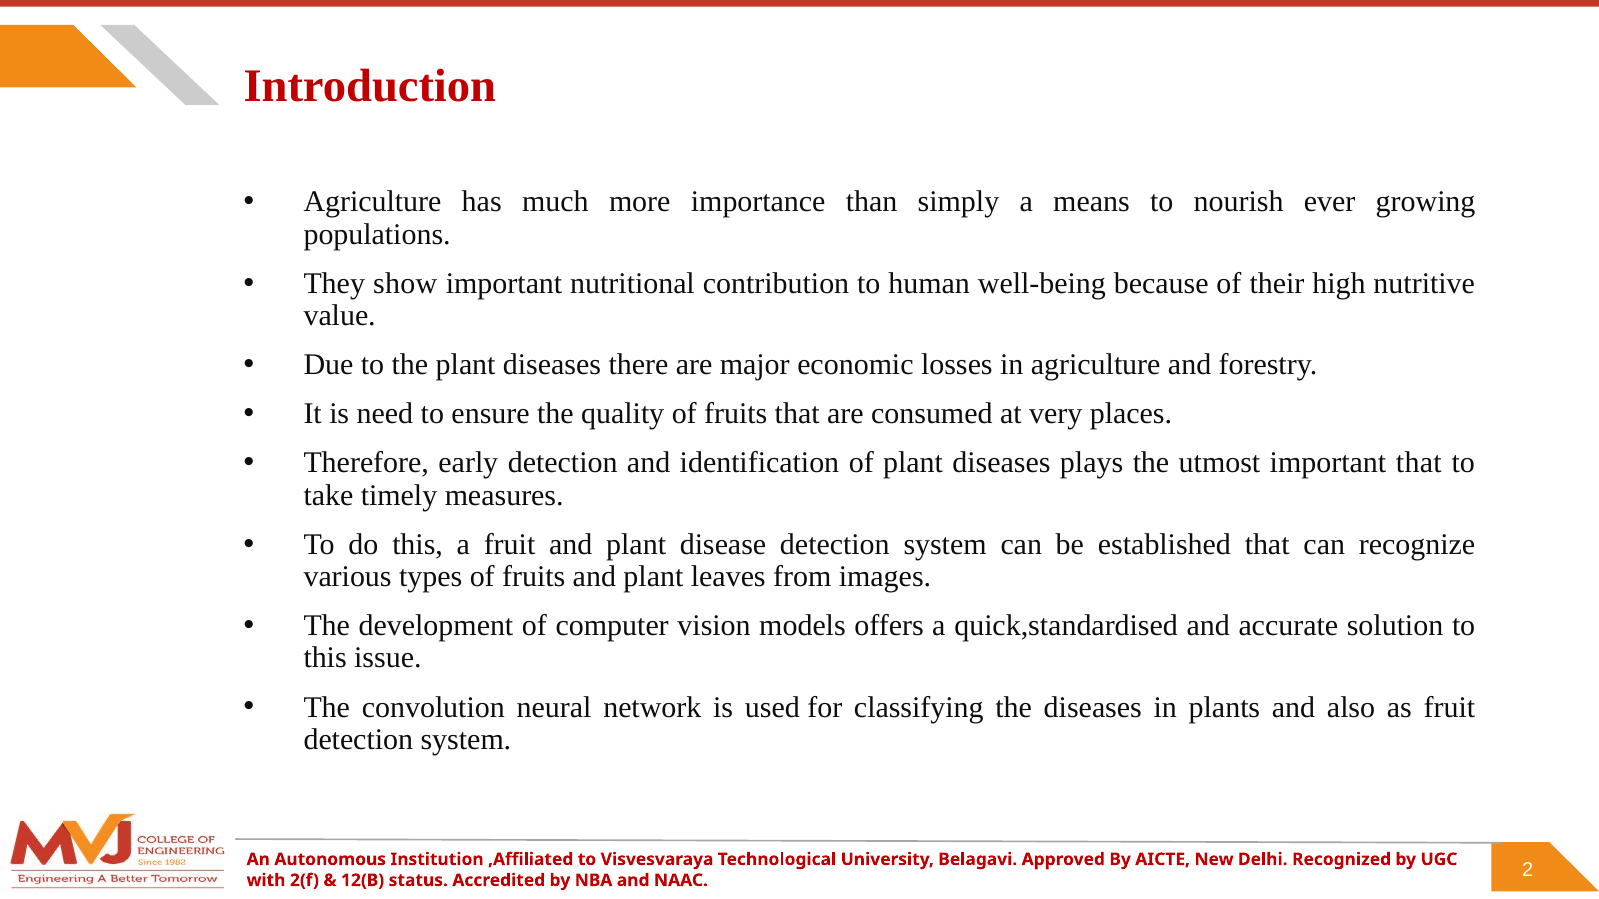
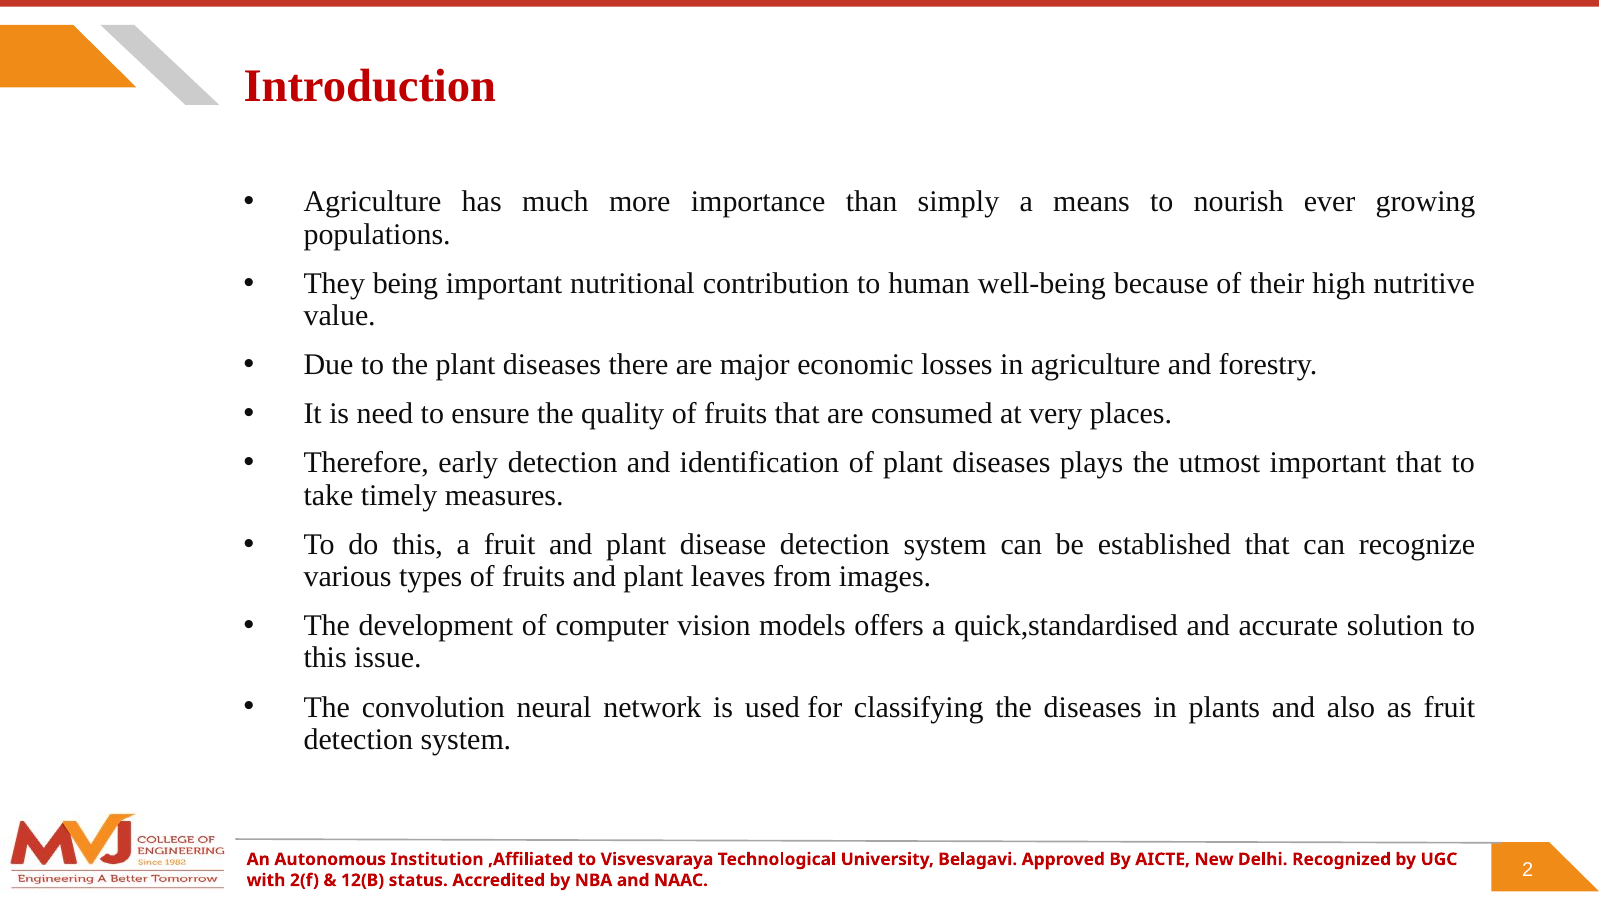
show: show -> being (405, 284)
